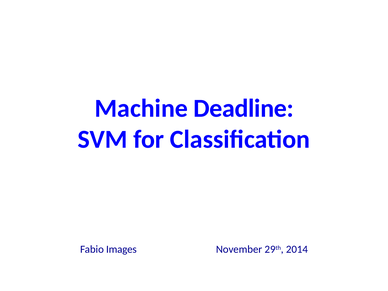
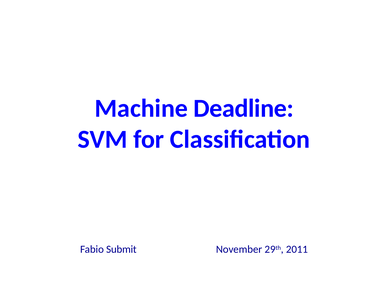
Images: Images -> Submit (121, 249)
2014: 2014 -> 2011 (297, 249)
